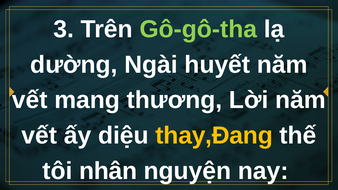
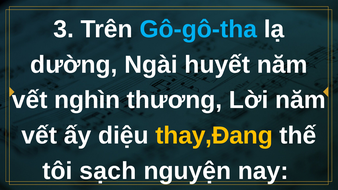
Gô-gô-tha colour: light green -> light blue (198, 29)
mang: mang -> nghìn (87, 100)
nhân: nhân -> sạch (108, 171)
